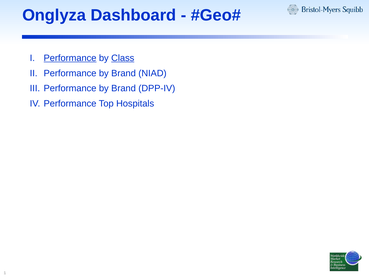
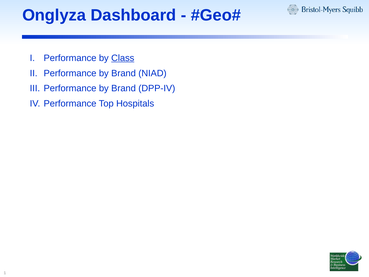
Performance underline: present -> none (70, 58)
